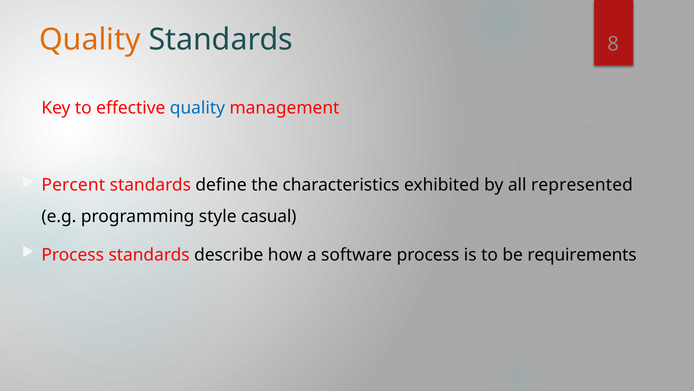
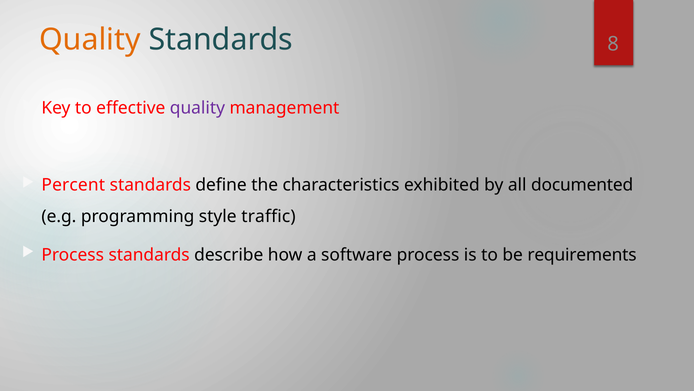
quality colour: blue -> purple (197, 108)
represented: represented -> documented (582, 185)
casual: casual -> traffic (269, 216)
